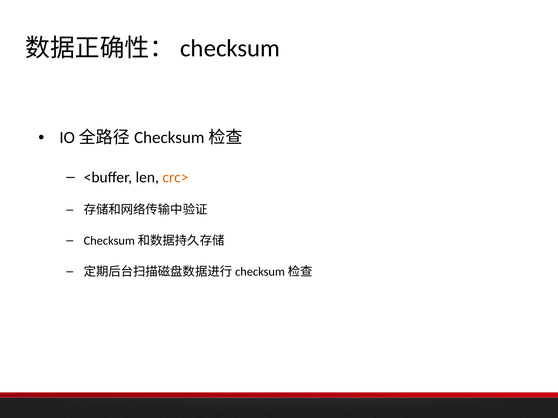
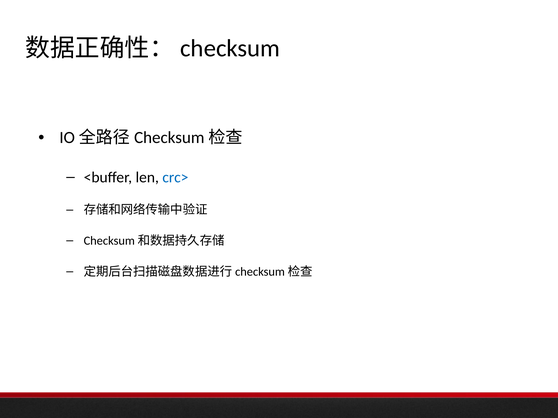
crc> colour: orange -> blue (175, 178)
